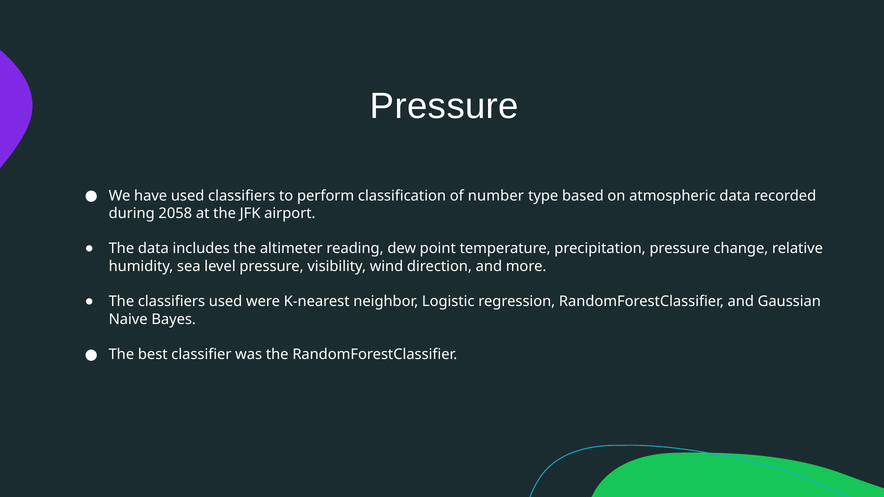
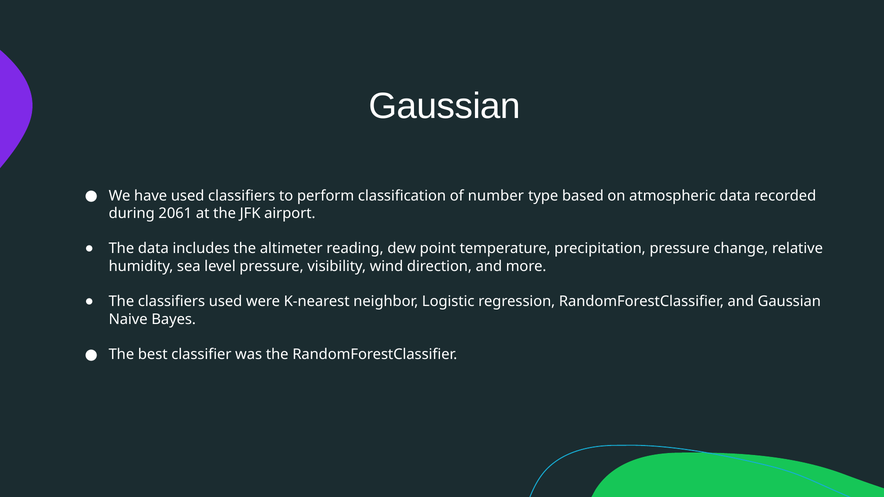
Pressure: Pressure -> Gaussian (445, 106)
2058: 2058 -> 2061 (175, 213)
